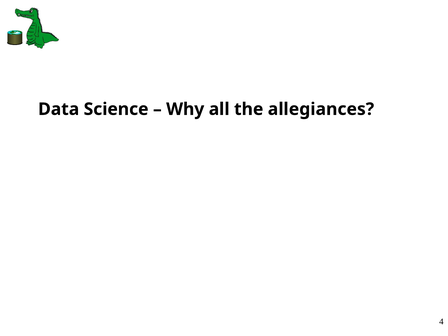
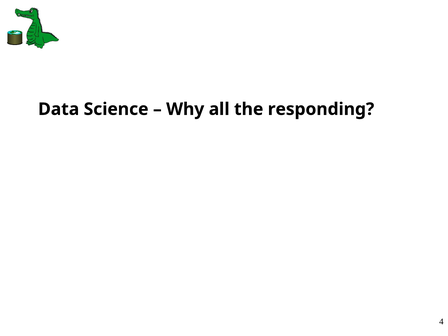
allegiances: allegiances -> responding (321, 109)
